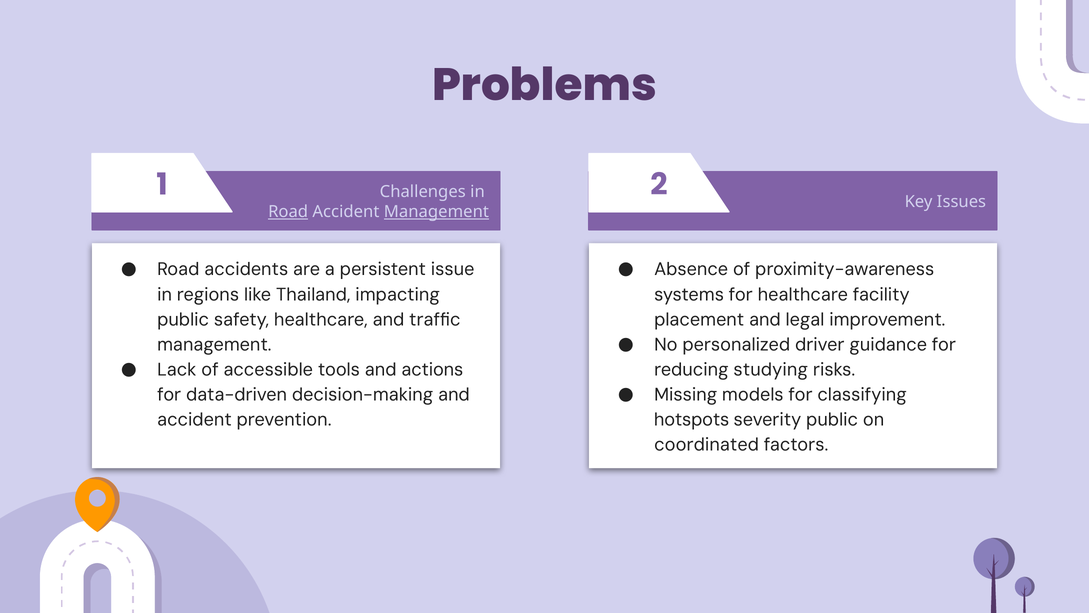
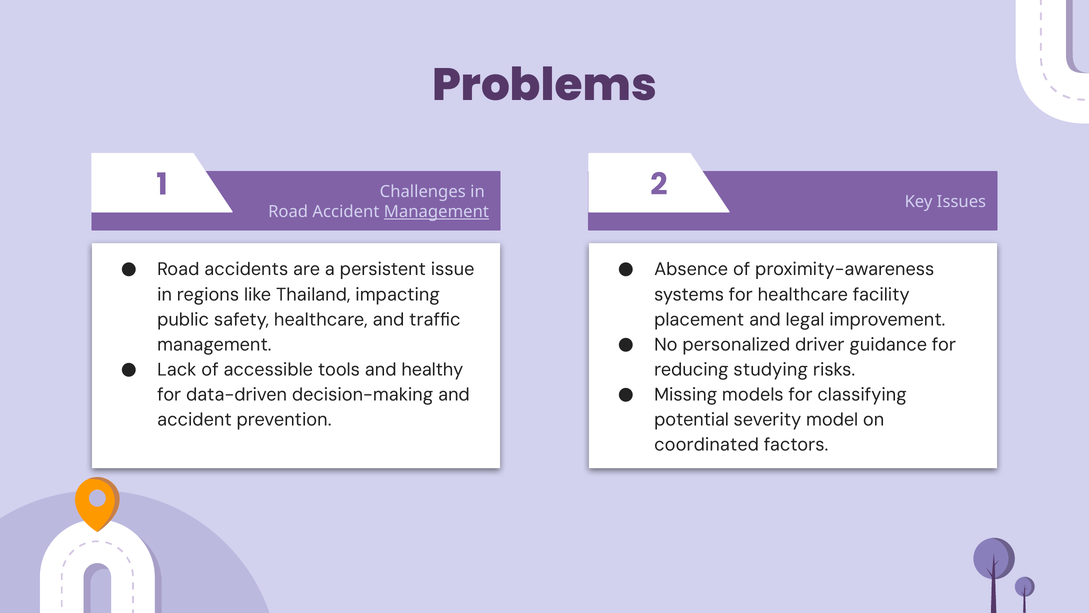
Road underline: present -> none (288, 212)
actions: actions -> healthy (432, 369)
hotspots: hotspots -> potential (692, 420)
severity public: public -> model (832, 420)
